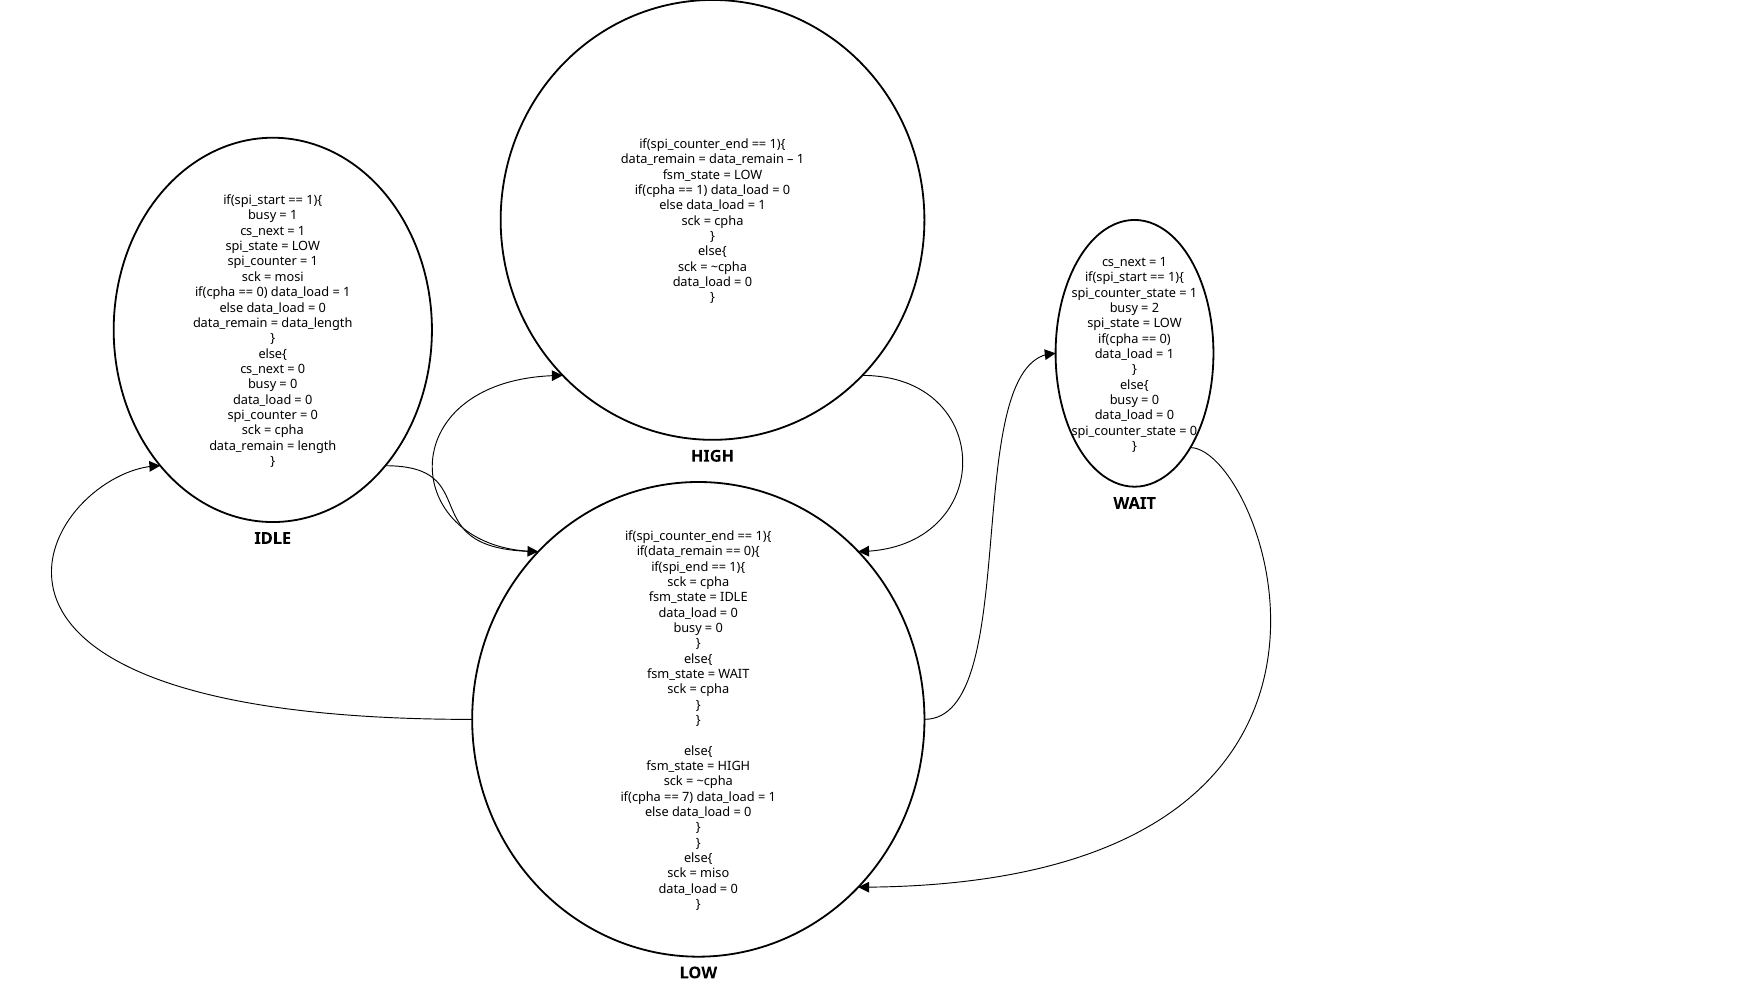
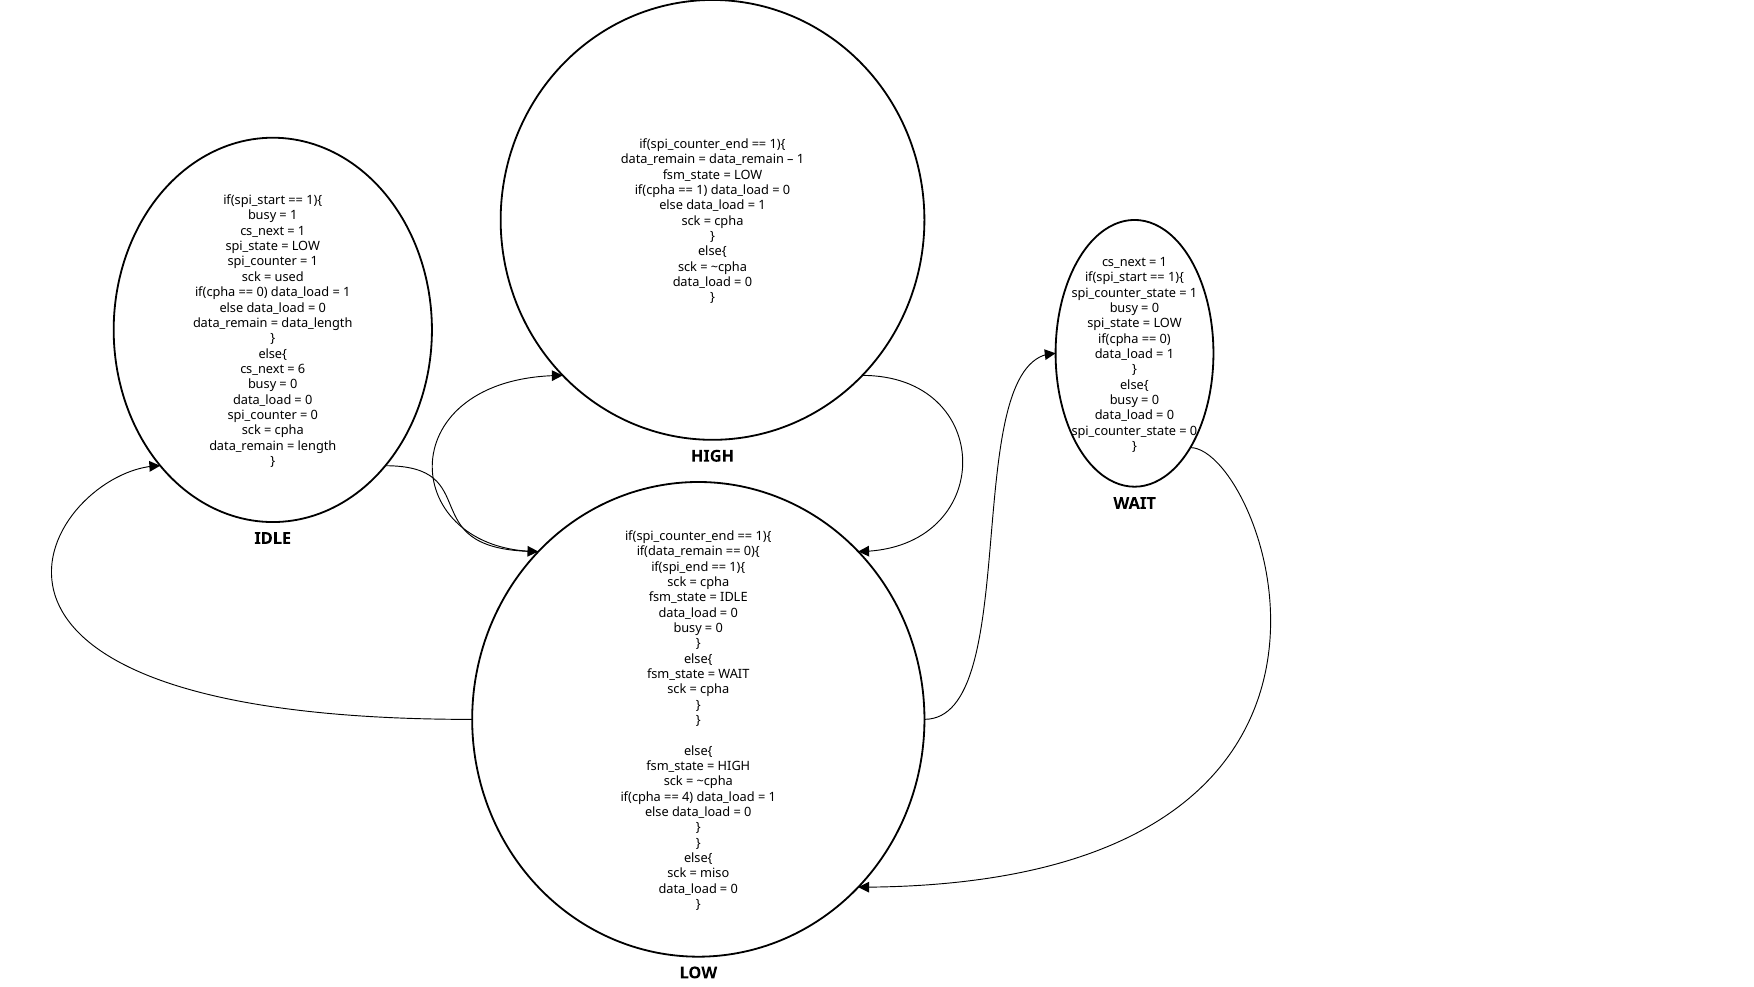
mosi: mosi -> used (289, 277)
2: 2 -> 0 (1156, 308)
0: 0 -> 6 (302, 369)
7: 7 -> 4 (688, 797)
